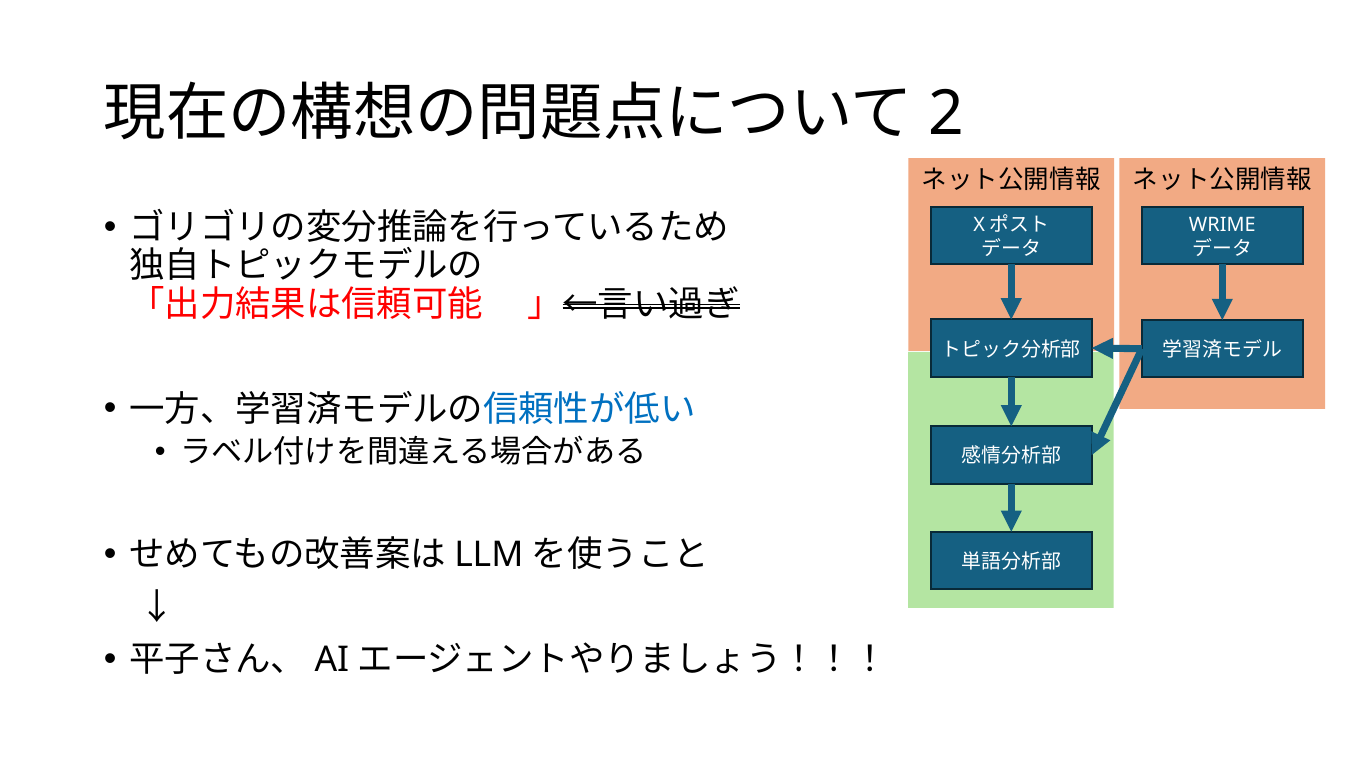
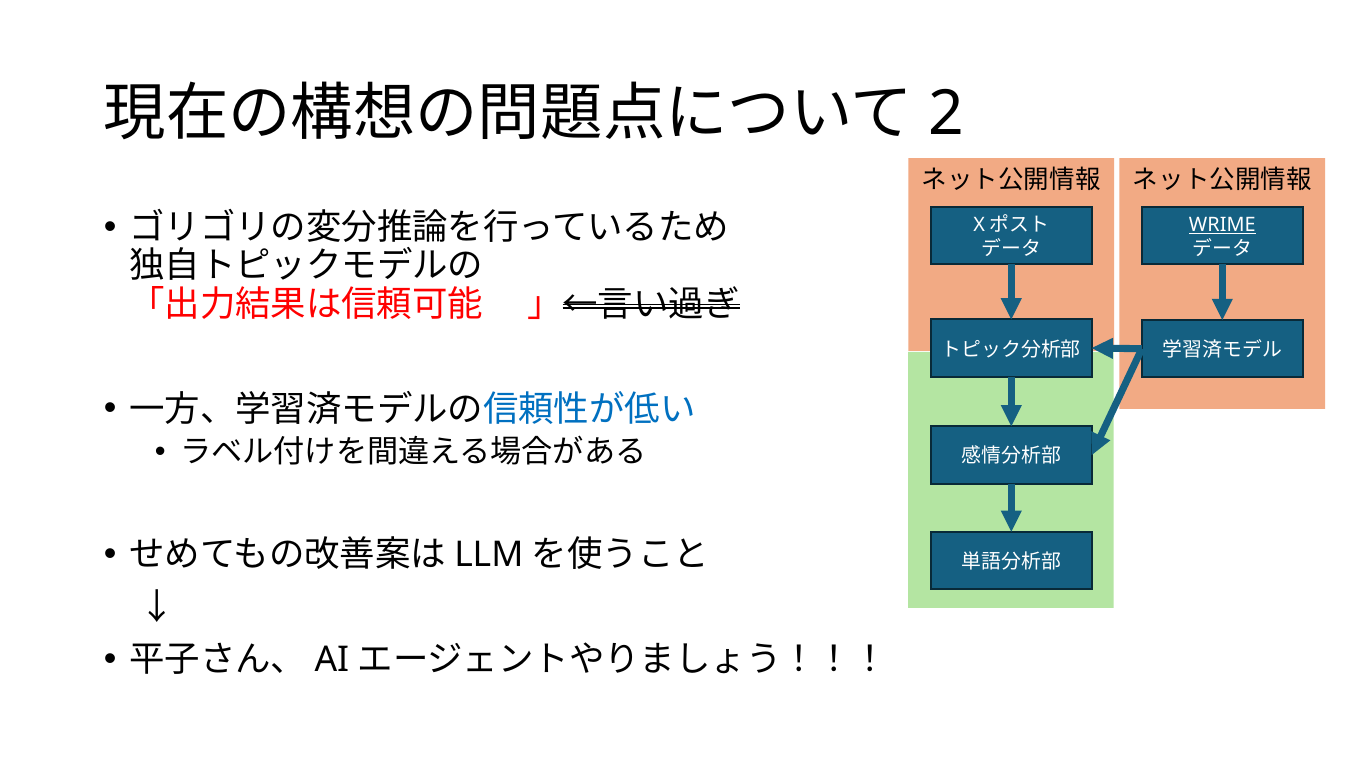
WRIME underline: none -> present (1222, 225)
